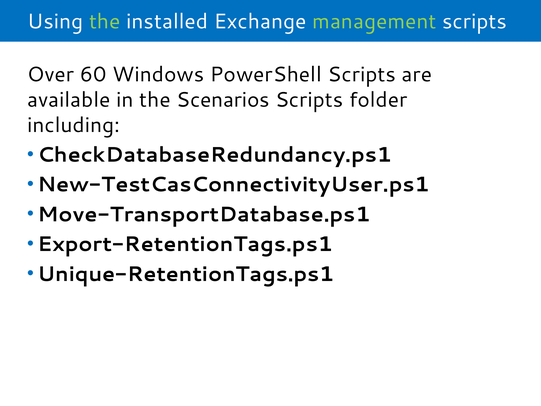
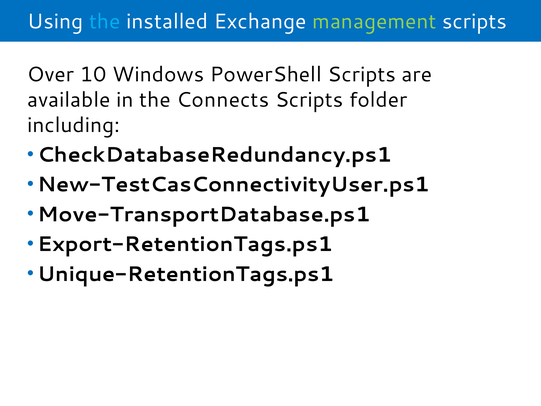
the colour: light green -> light blue (105, 21)
60: 60 -> 10 (93, 75)
Scenarios: Scenarios -> Connects (223, 100)
